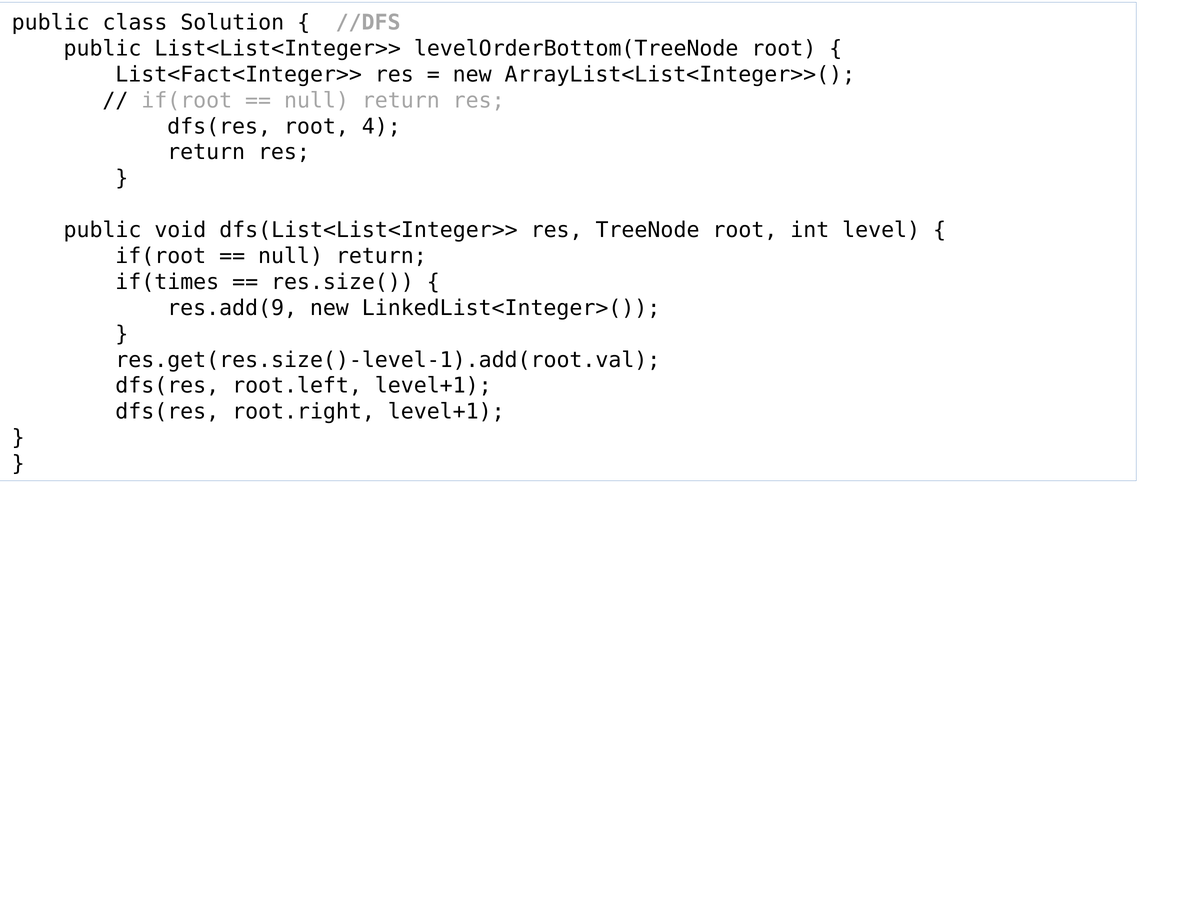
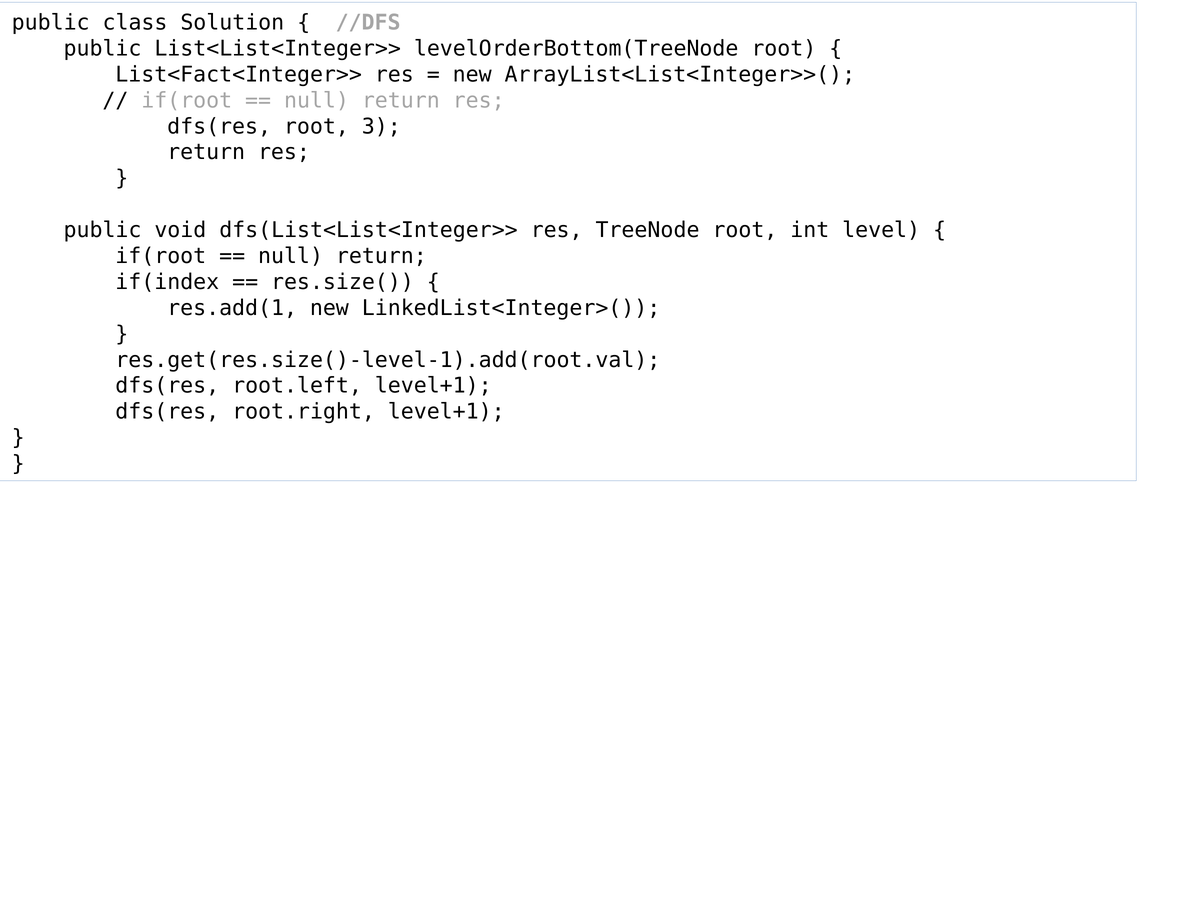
4: 4 -> 3 (381, 126)
if(times: if(times -> if(index (167, 282)
res.add(9: res.add(9 -> res.add(1 (232, 308)
